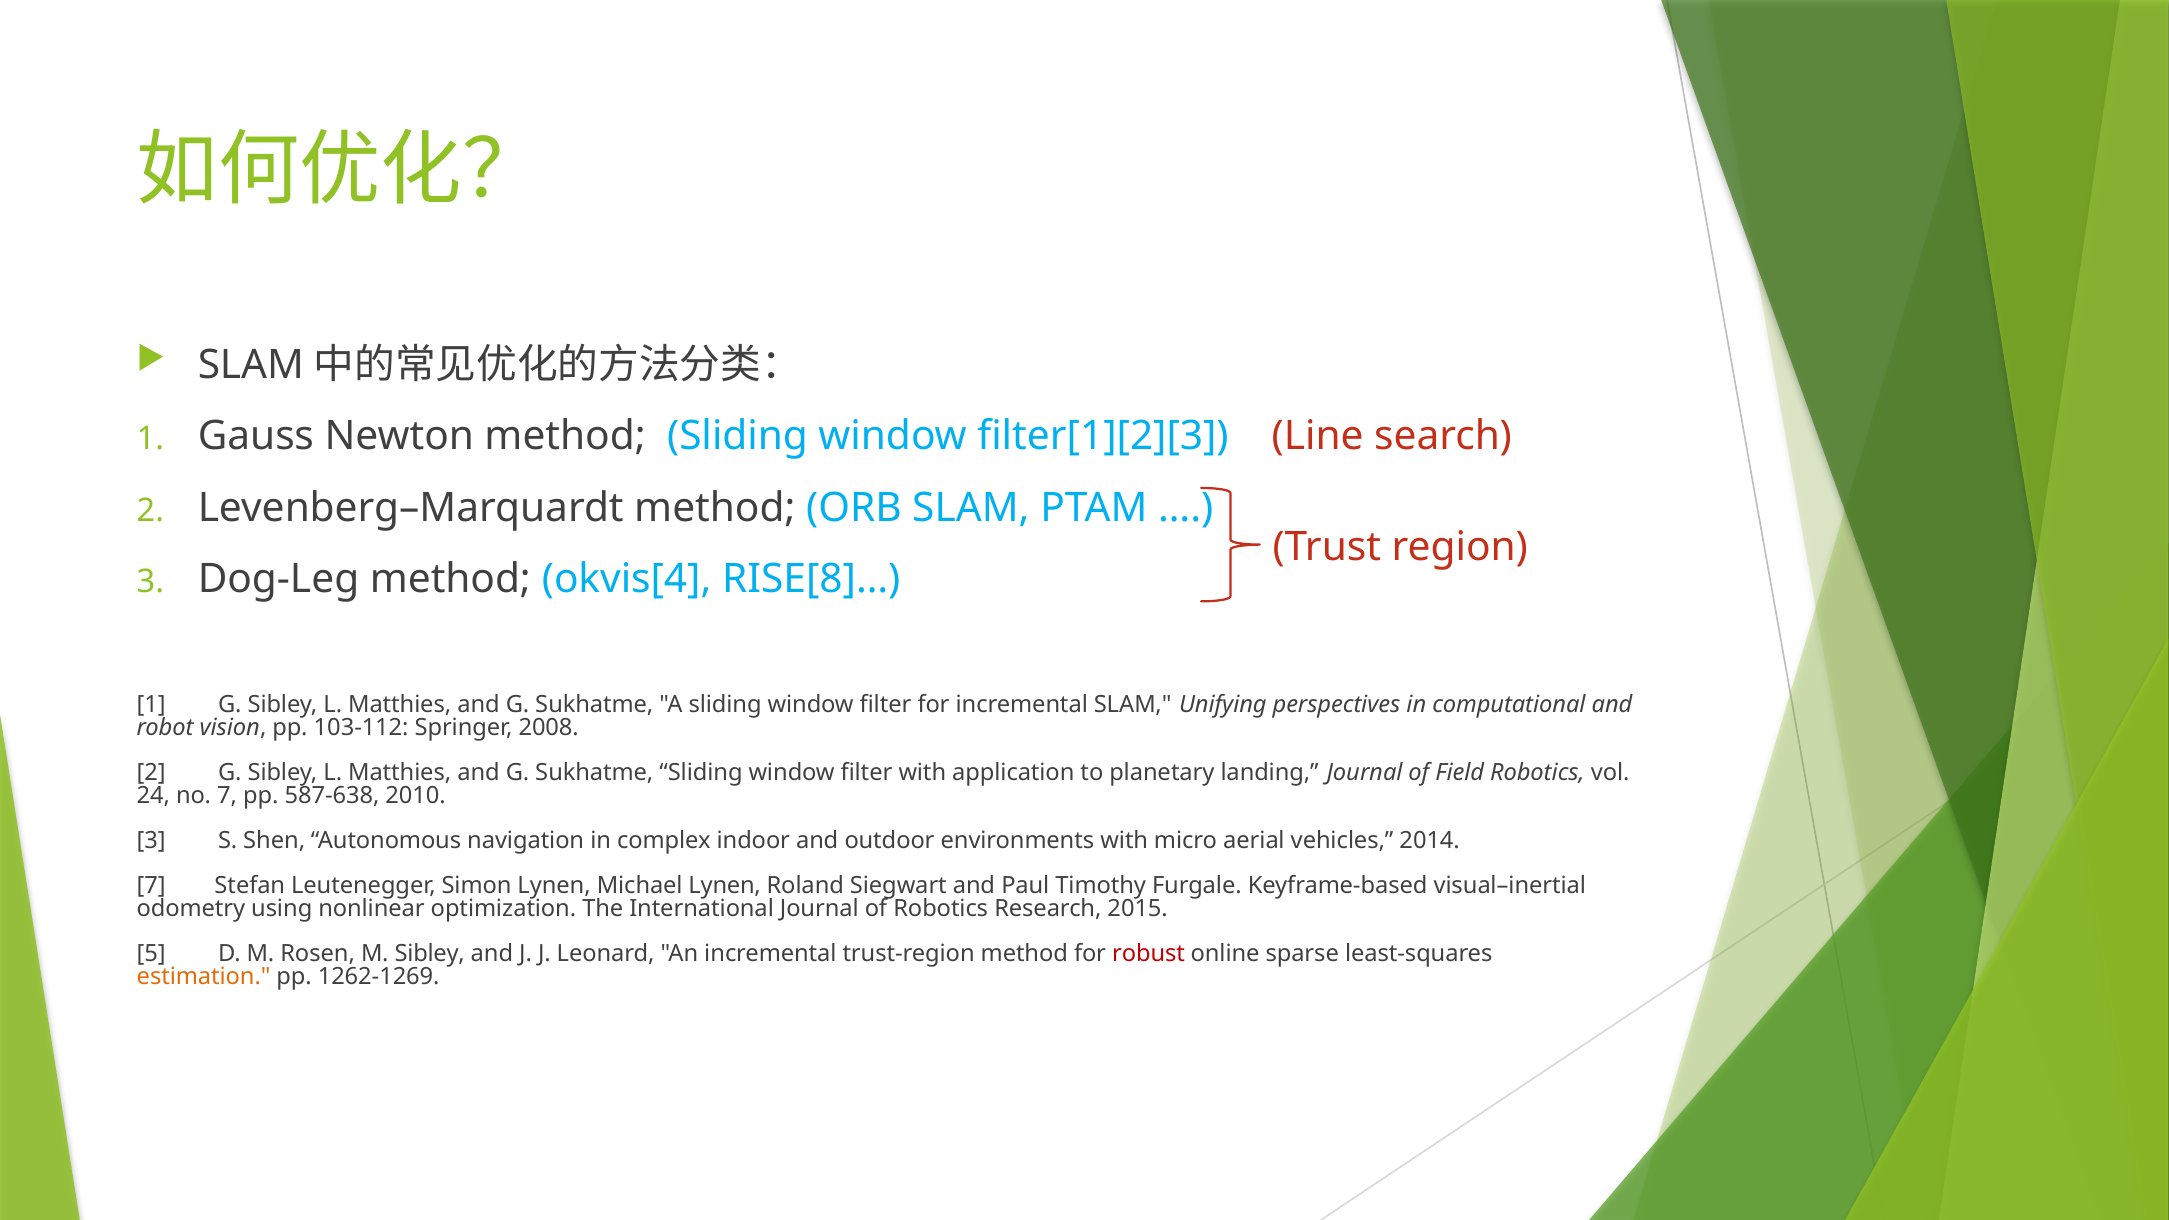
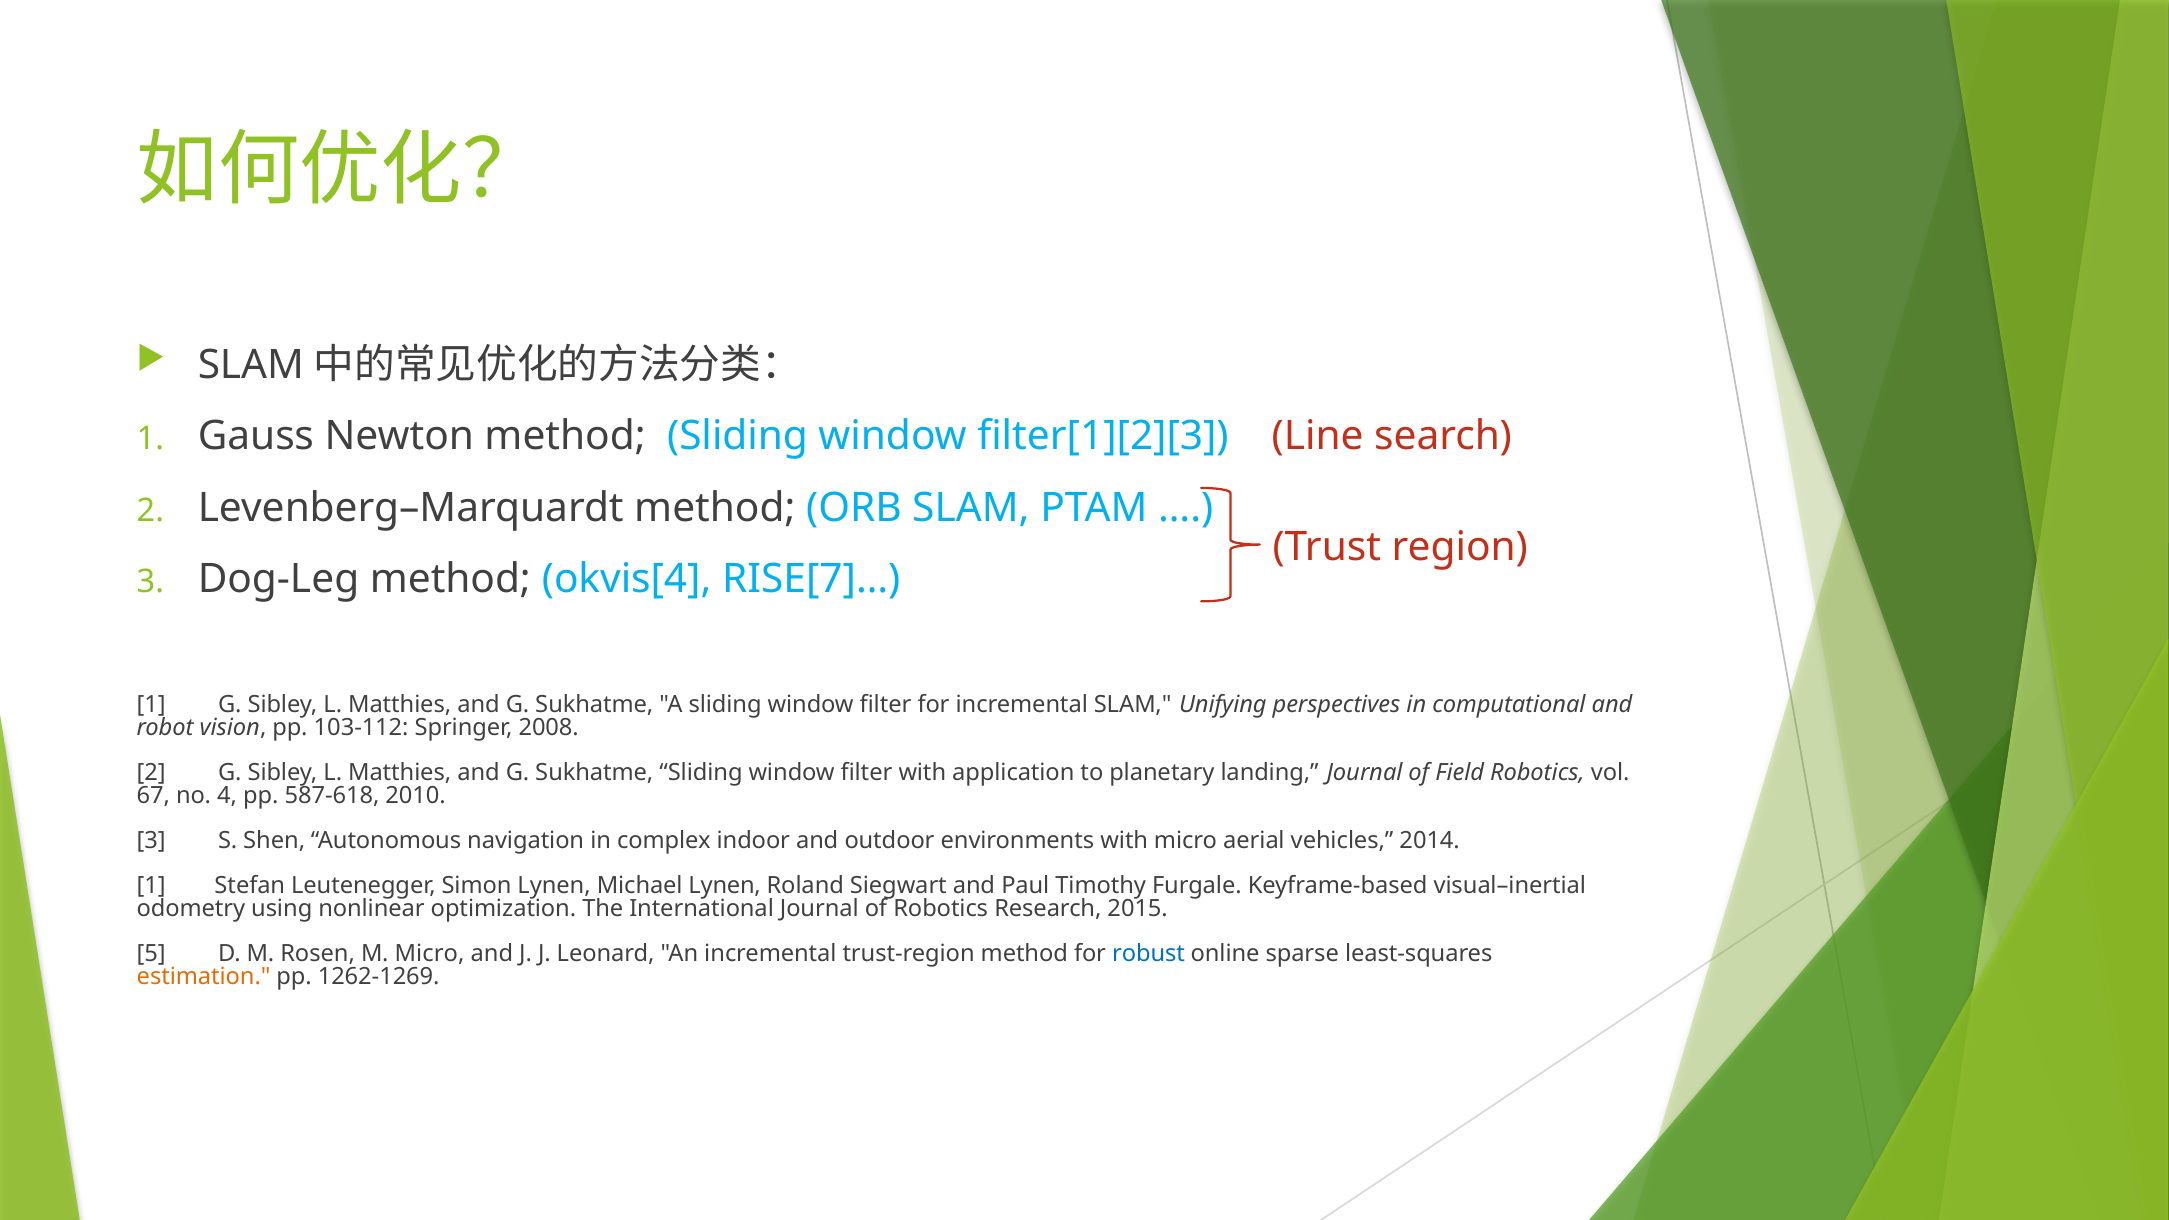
RISE[8]…: RISE[8]… -> RISE[7]… (811, 579)
24: 24 -> 67 (153, 796)
no 7: 7 -> 4 (227, 796)
587-638: 587-638 -> 587-618 (332, 796)
7: 7 -> 1 (151, 886)
M Sibley: Sibley -> Micro (430, 954)
robust colour: red -> blue (1149, 954)
